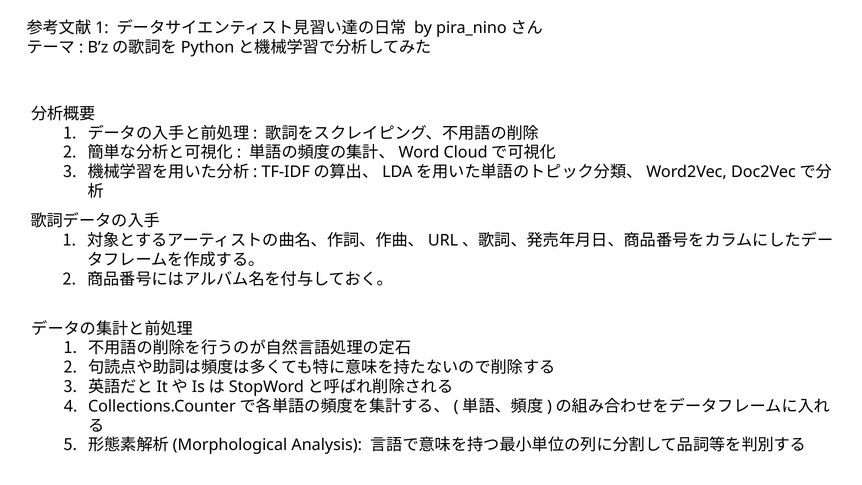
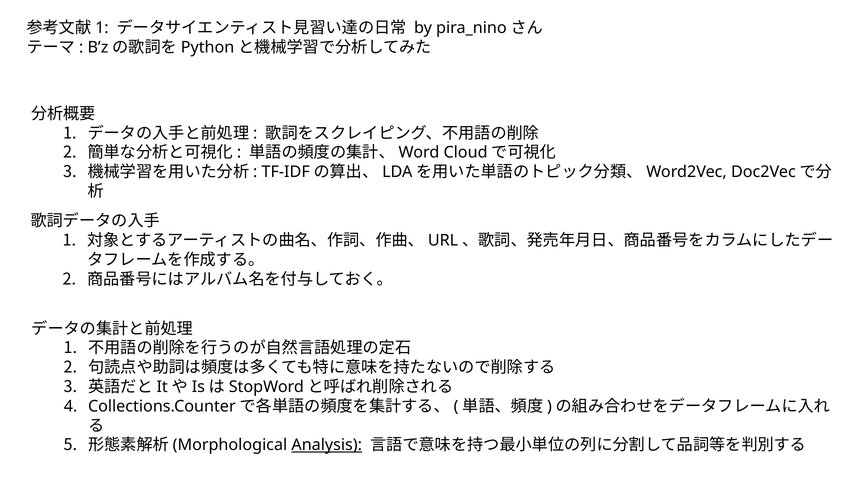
Analysis underline: none -> present (327, 445)
